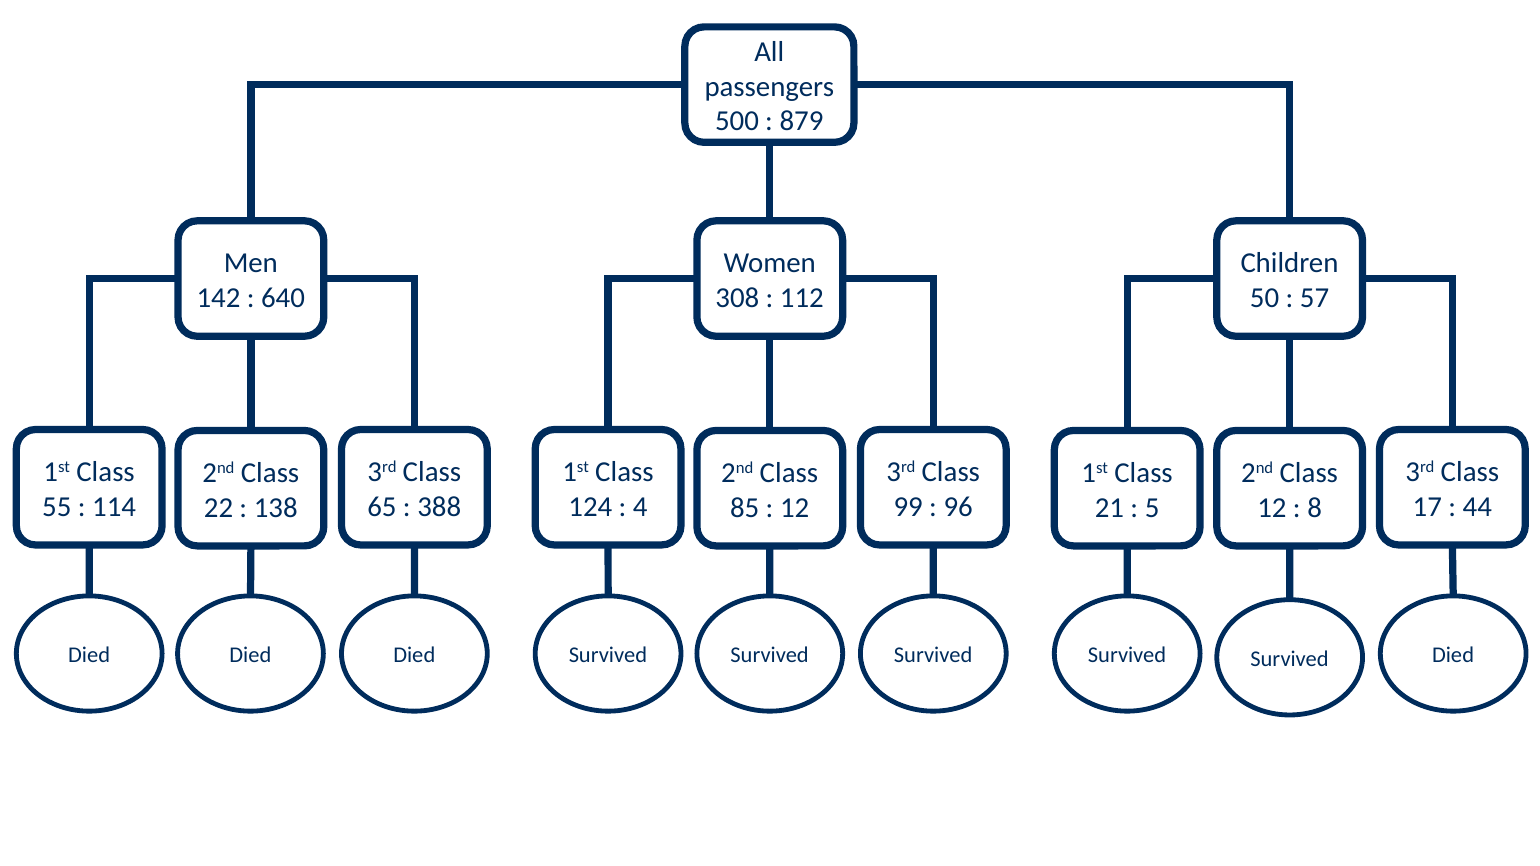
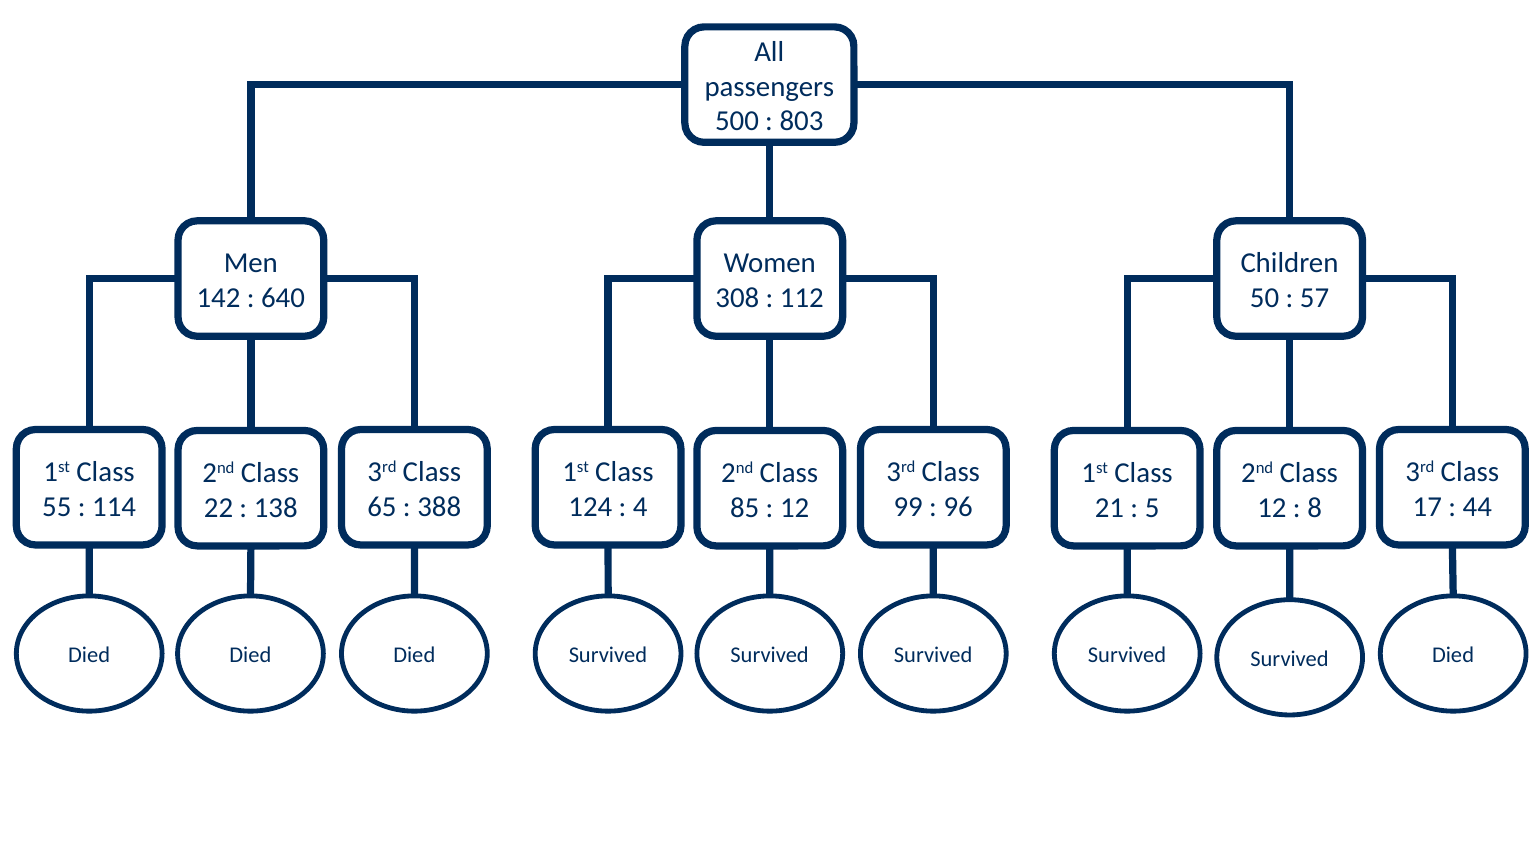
879: 879 -> 803 (801, 121)
